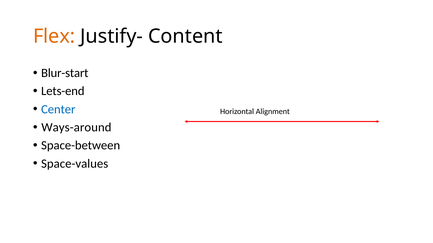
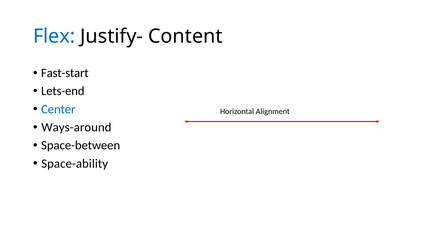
Flex colour: orange -> blue (54, 36)
Blur-start: Blur-start -> Fast-start (65, 73)
Space-values: Space-values -> Space-ability (75, 164)
